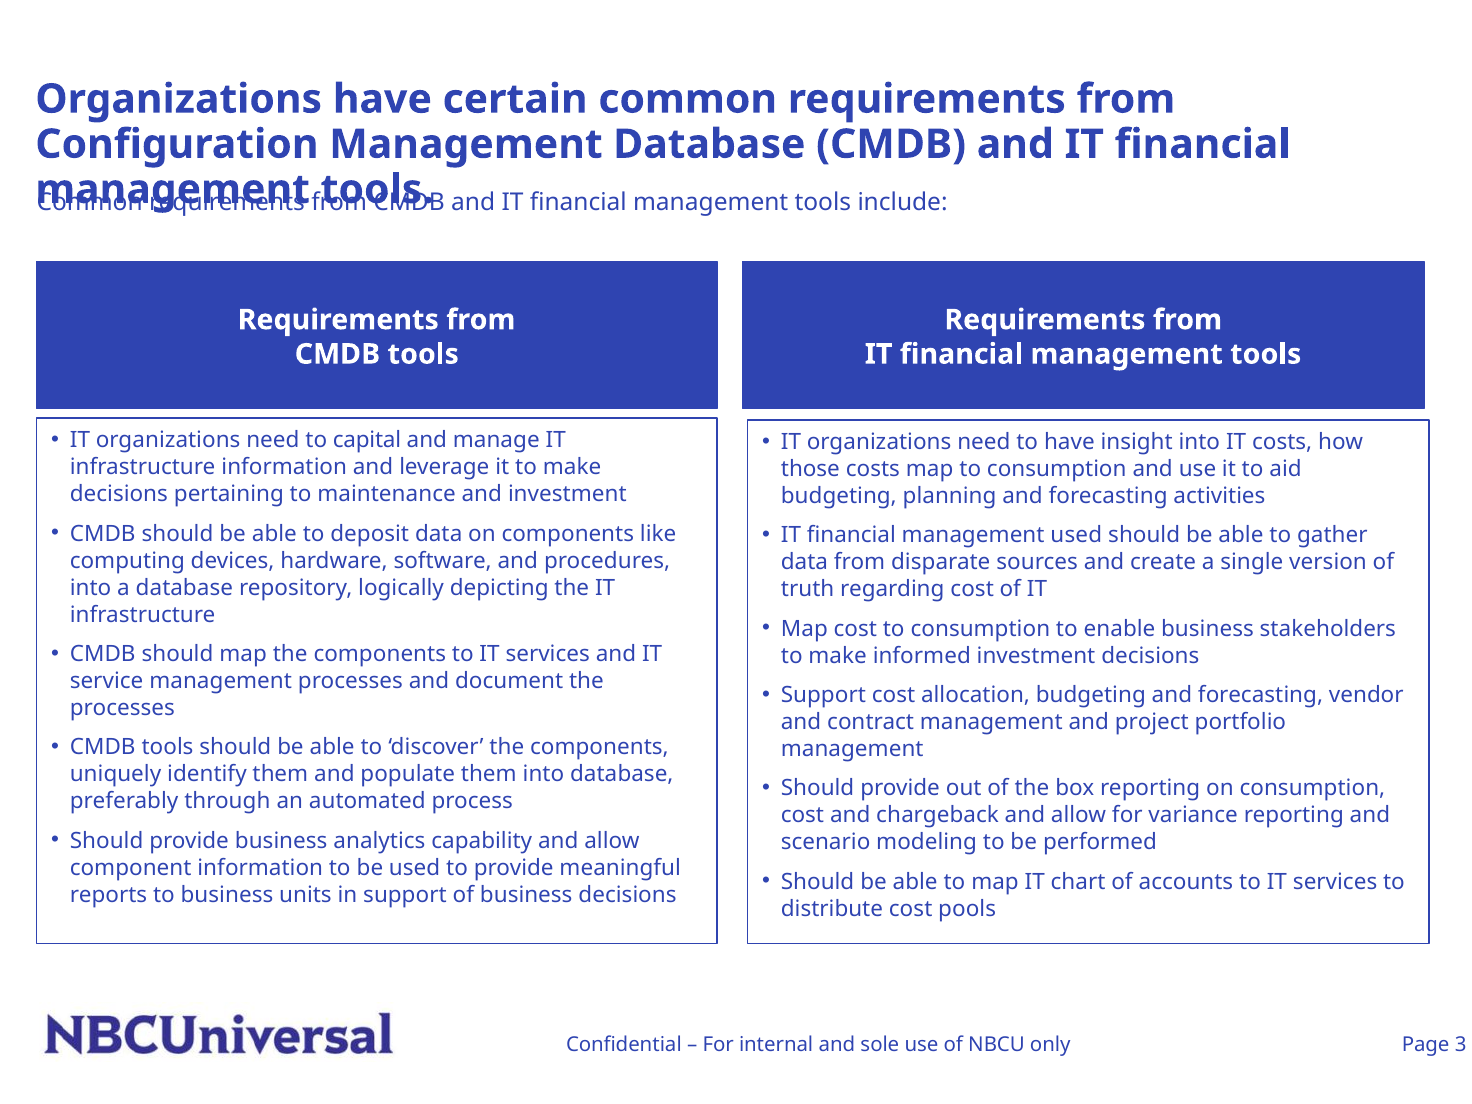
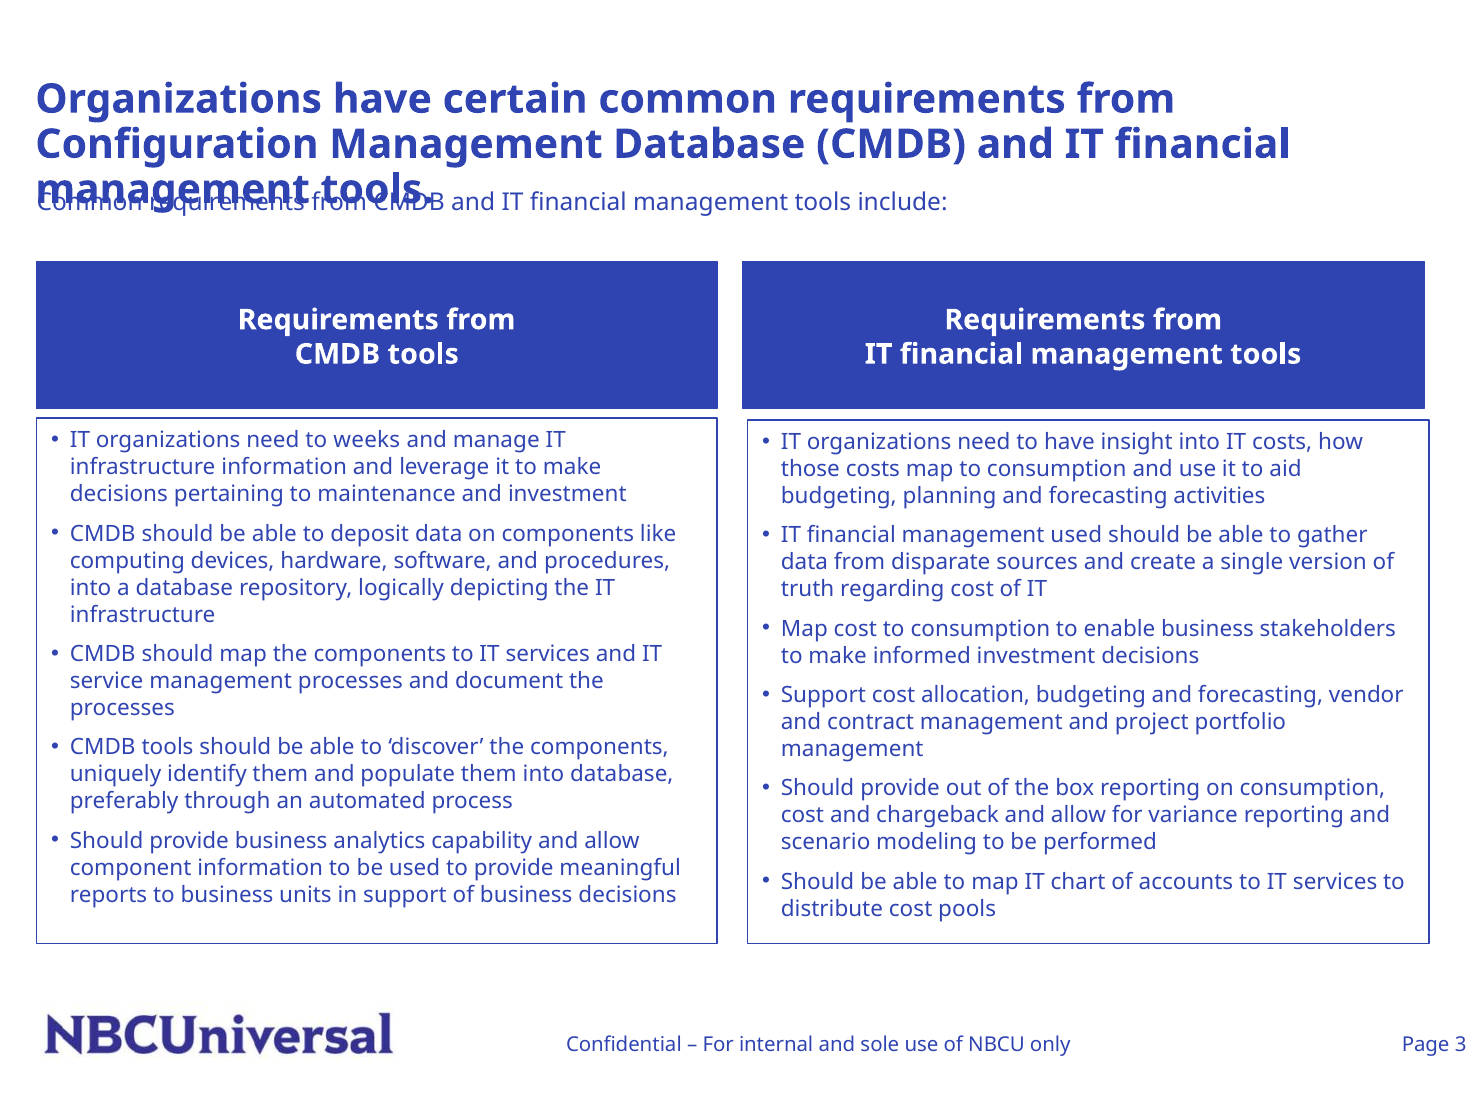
capital: capital -> weeks (367, 440)
